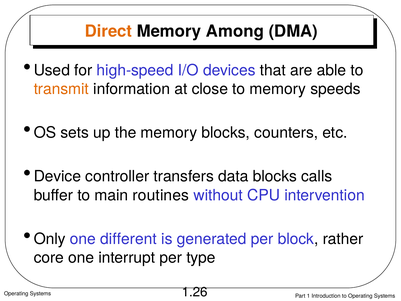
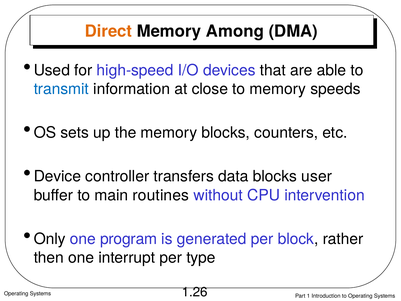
transmit colour: orange -> blue (61, 89)
calls: calls -> user (317, 176)
different: different -> program (129, 239)
core: core -> then (49, 257)
